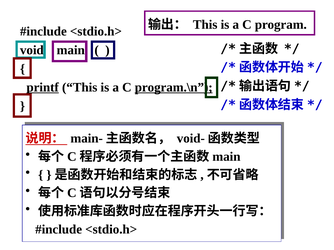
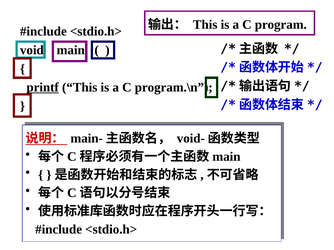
program.\n underline: present -> none (174, 88)
